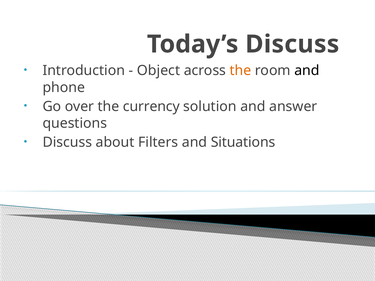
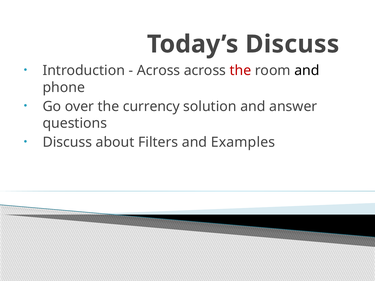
Object: Object -> Across (159, 71)
the colour: orange -> red (240, 71)
Situations: Situations -> Examples (243, 142)
